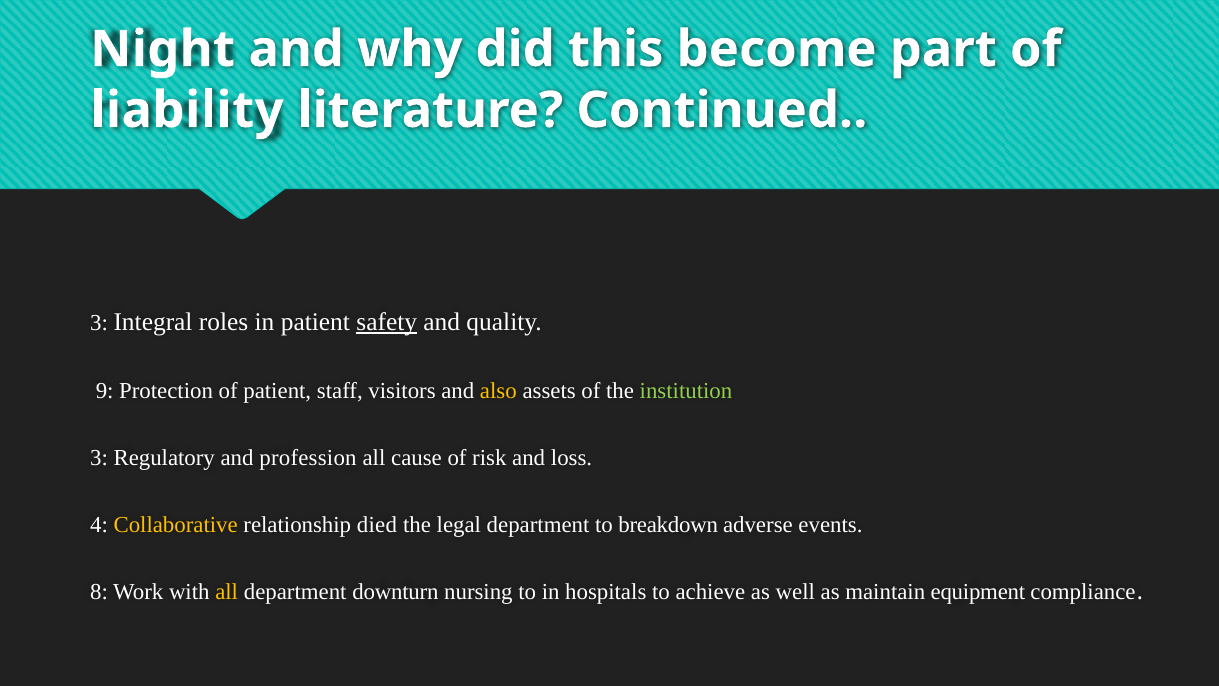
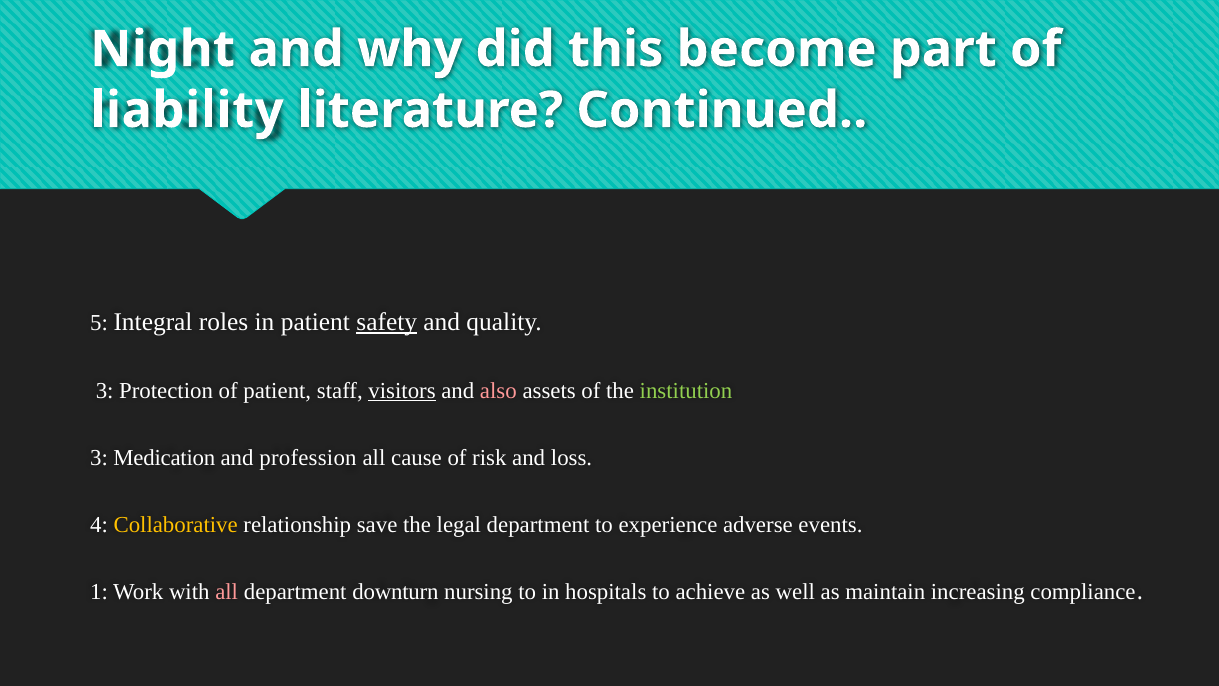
3: 3 -> 5 (99, 323)
9: 9 -> 3 (105, 391)
visitors underline: none -> present (402, 391)
also colour: yellow -> pink (498, 391)
Regulatory: Regulatory -> Medication (164, 458)
died: died -> save (377, 525)
breakdown: breakdown -> experience (668, 525)
8: 8 -> 1 (99, 592)
all colour: yellow -> pink (227, 592)
equipment: equipment -> increasing (978, 592)
